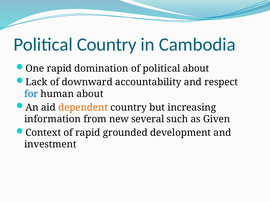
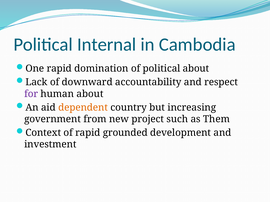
Political Country: Country -> Internal (107, 45)
for colour: blue -> purple (31, 94)
information: information -> government (53, 119)
several: several -> project (148, 119)
Given: Given -> Them (217, 119)
